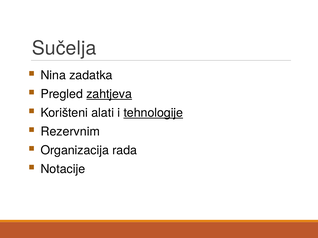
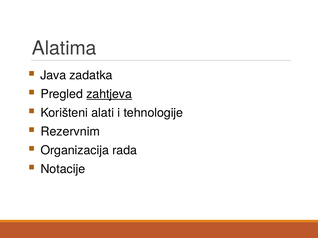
Sučelja: Sučelja -> Alatima (64, 48)
Nina: Nina -> Java (53, 76)
tehnologije underline: present -> none (153, 113)
